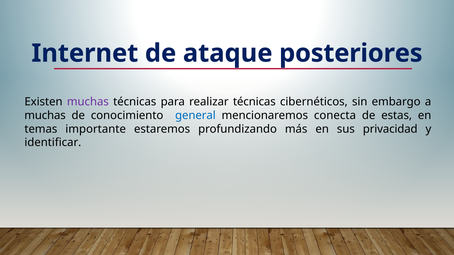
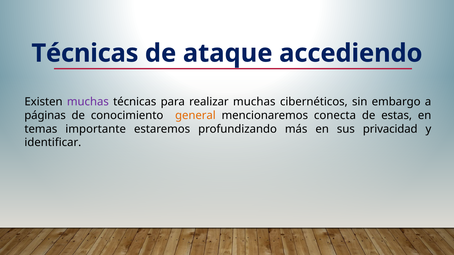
Internet: Internet -> Técnicas (85, 53)
posteriores: posteriores -> accediendo (351, 53)
realizar técnicas: técnicas -> muchas (254, 102)
muchas: muchas -> páginas (45, 116)
general colour: blue -> orange (195, 116)
